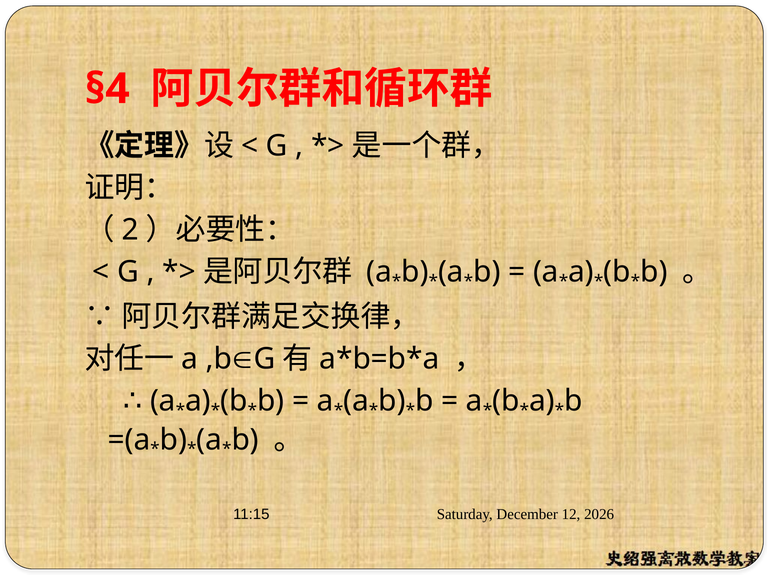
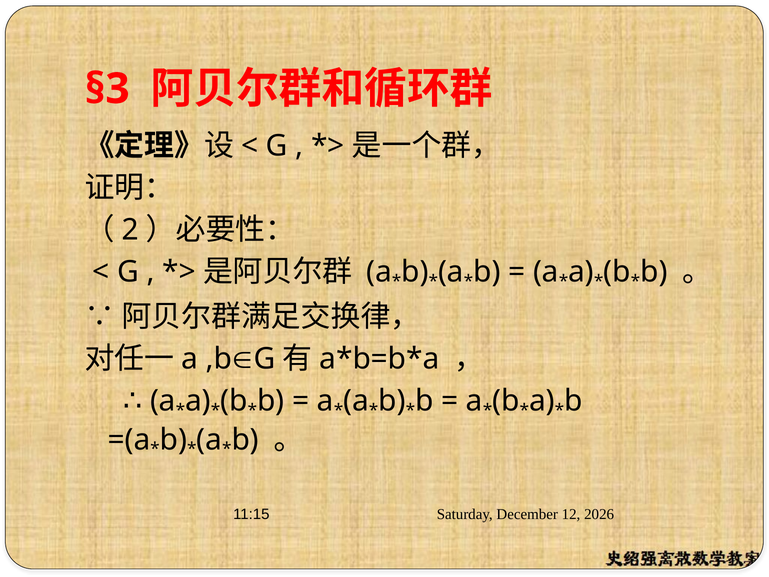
§4: §4 -> §3 (107, 89)
